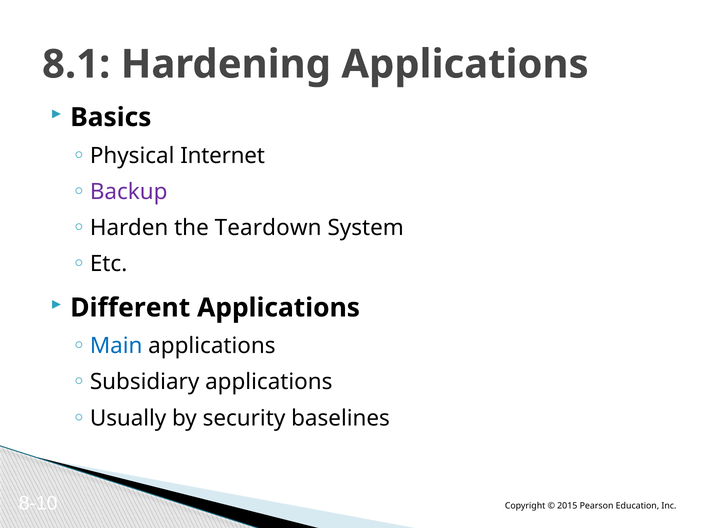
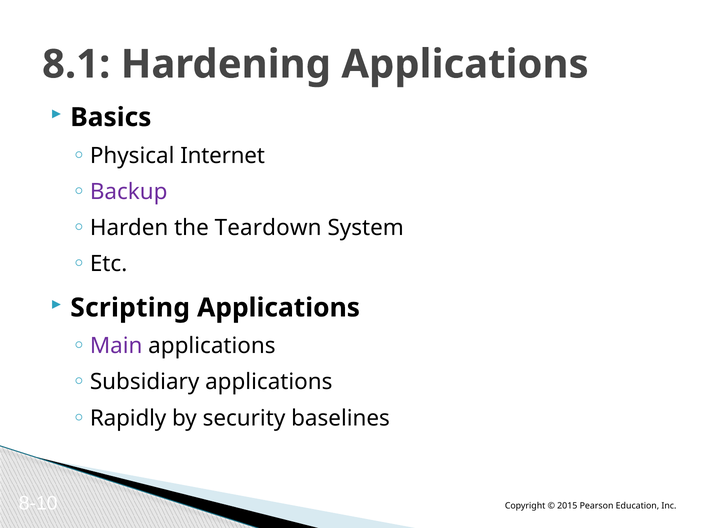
Different: Different -> Scripting (130, 307)
Main colour: blue -> purple (116, 345)
Usually: Usually -> Rapidly (128, 417)
